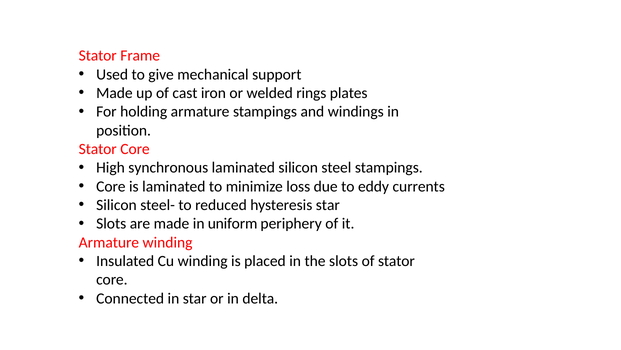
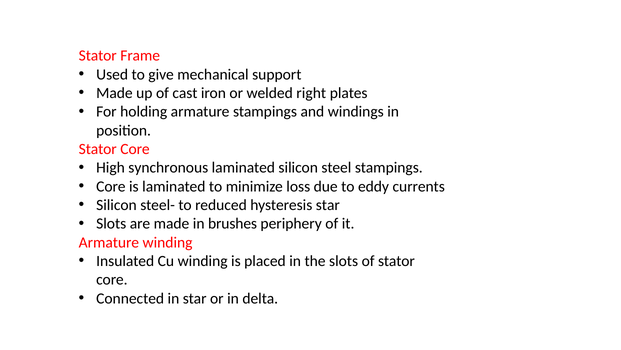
rings: rings -> right (311, 93)
uniform: uniform -> brushes (233, 223)
